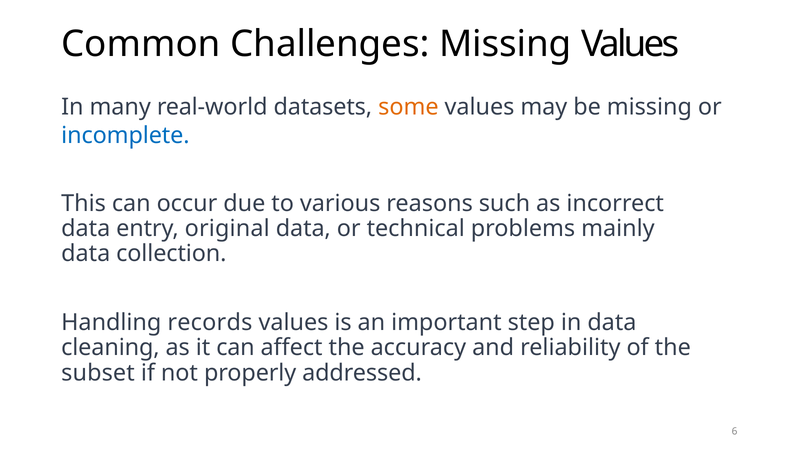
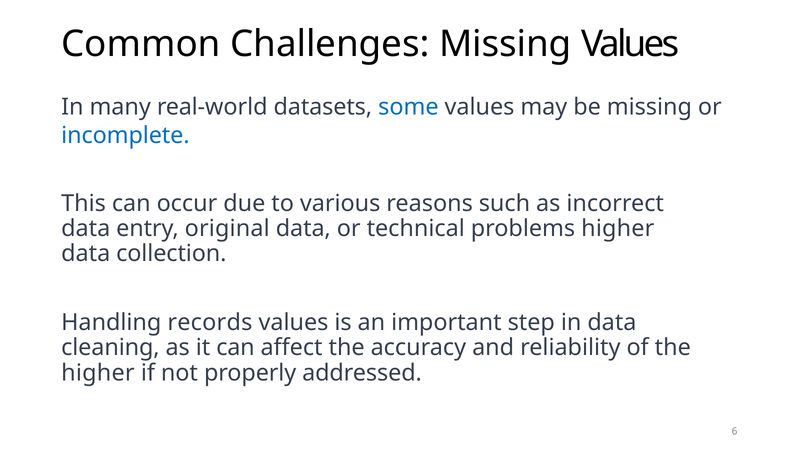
some colour: orange -> blue (408, 107)
problems mainly: mainly -> higher (618, 228)
subset: subset -> higher (98, 373)
